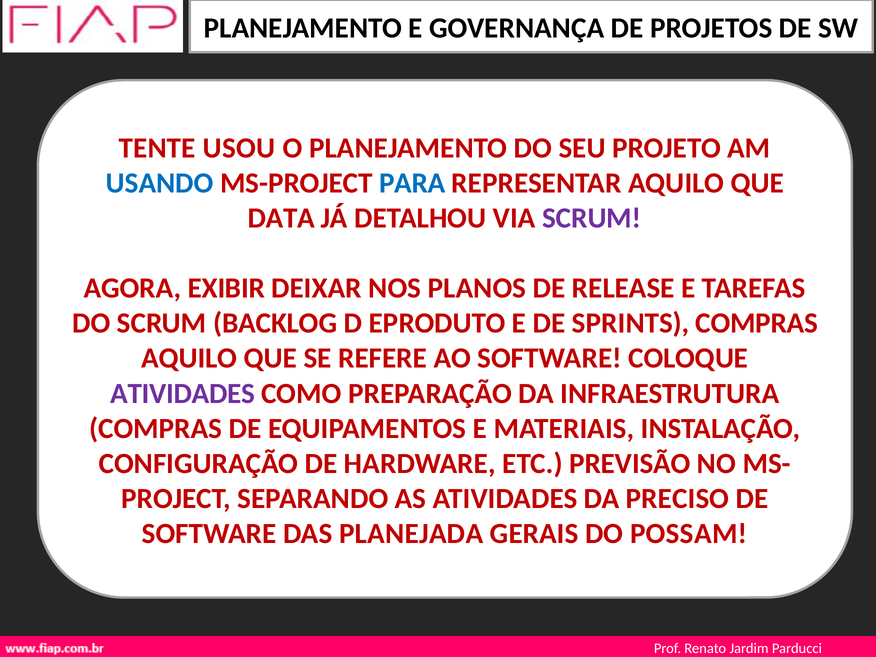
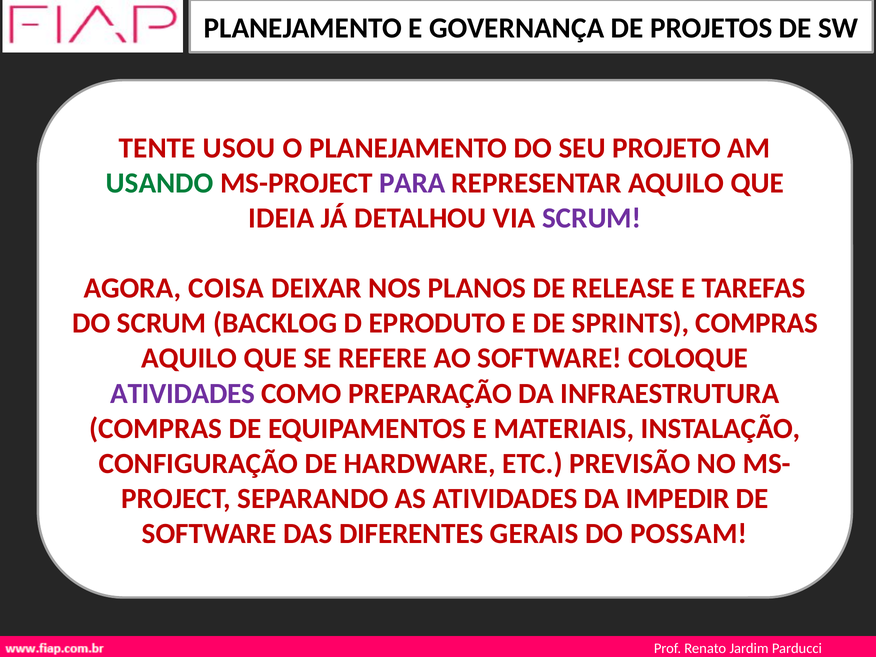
USANDO colour: blue -> green (160, 183)
PARA colour: blue -> purple (412, 183)
DATA: DATA -> IDEIA (281, 218)
EXIBIR: EXIBIR -> COISA (226, 288)
PRECISO: PRECISO -> IMPEDIR (678, 499)
PLANEJADA: PLANEJADA -> DIFERENTES (411, 534)
